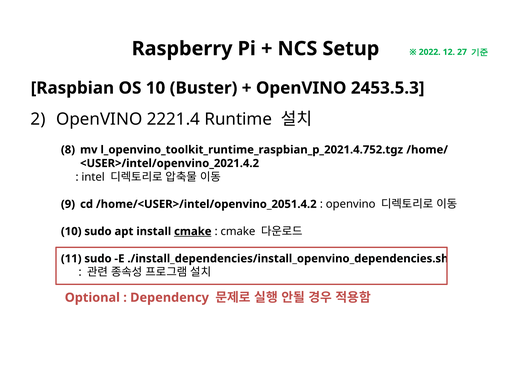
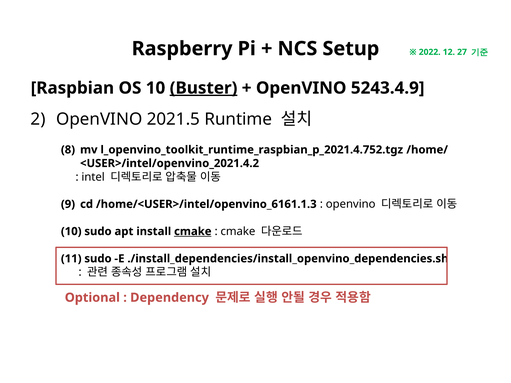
Buster underline: none -> present (204, 88)
2453.5.3: 2453.5.3 -> 5243.4.9 (388, 88)
2221.4: 2221.4 -> 2021.5 (173, 119)
/home/<USER>/intel/openvino_2051.4.2: /home/<USER>/intel/openvino_2051.4.2 -> /home/<USER>/intel/openvino_6161.1.3 (206, 204)
